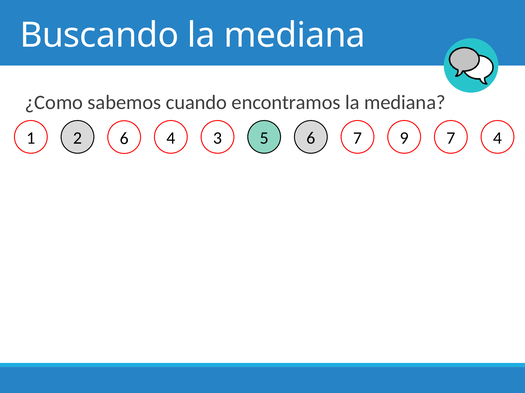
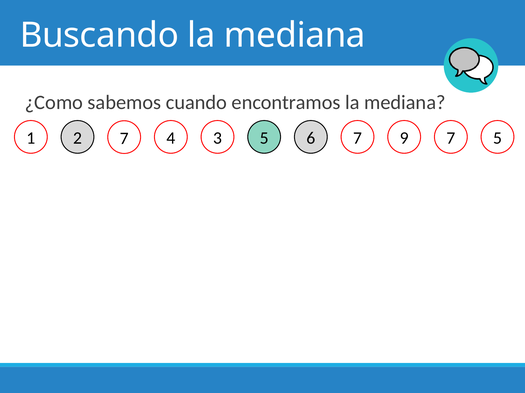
2 6: 6 -> 7 (124, 139)
7 4: 4 -> 5 (497, 138)
